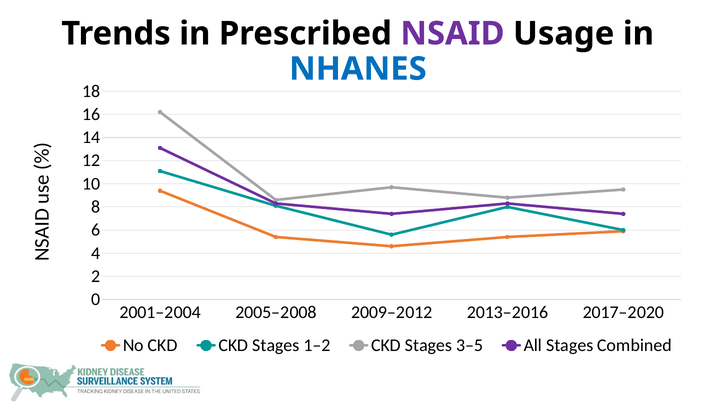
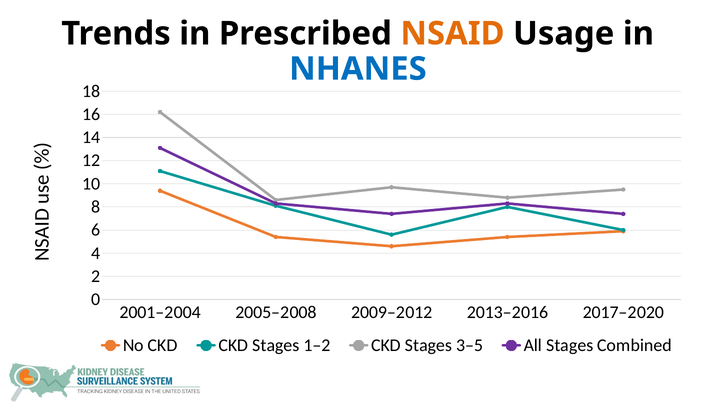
NSAID colour: purple -> orange (452, 34)
